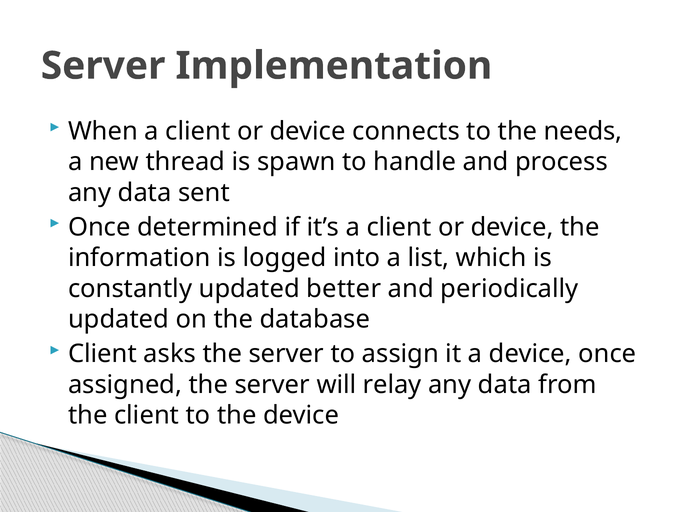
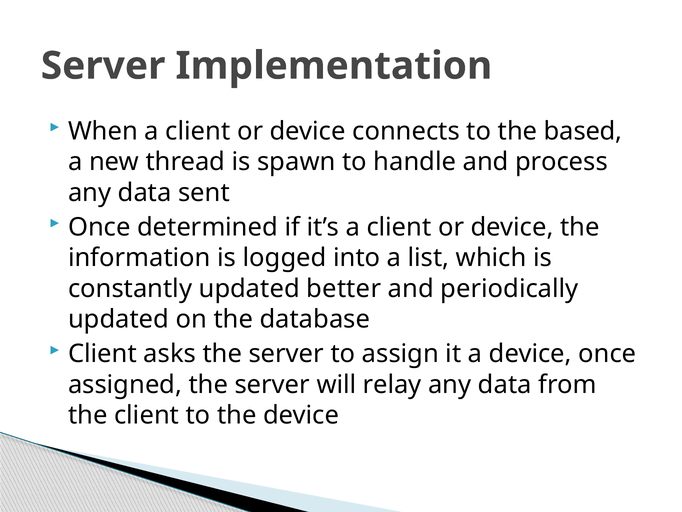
needs: needs -> based (583, 131)
